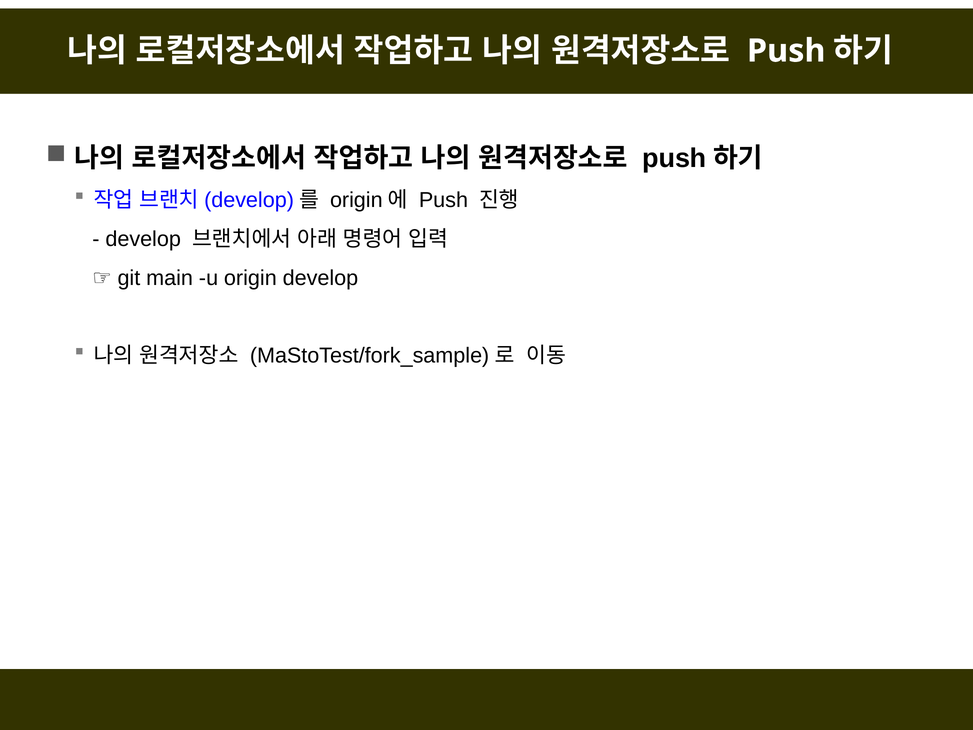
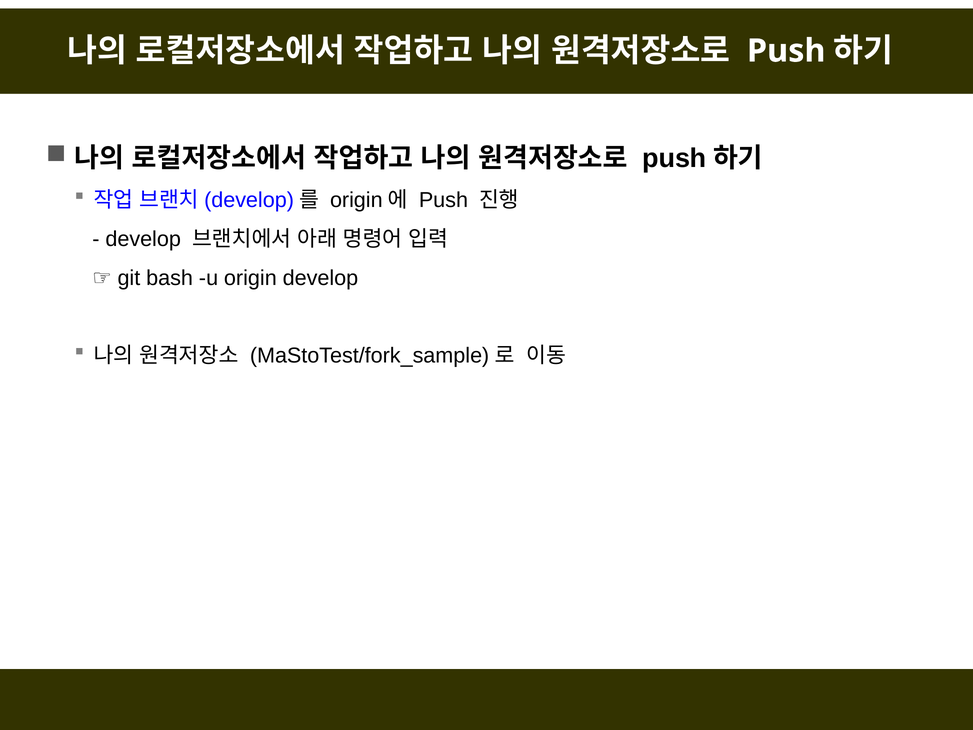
main: main -> bash (170, 278)
